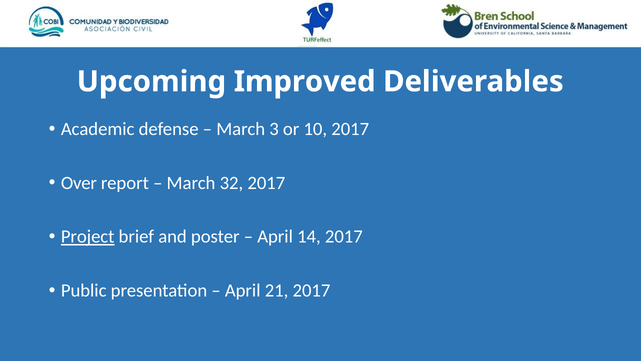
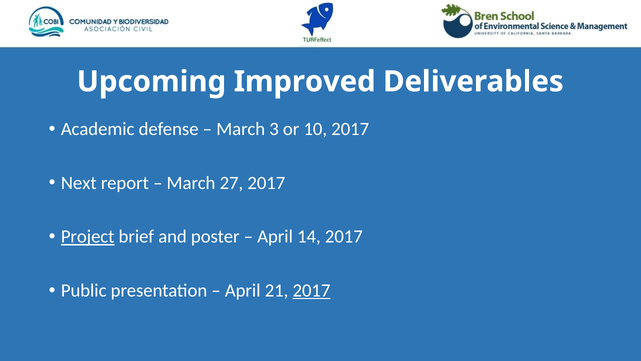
Over: Over -> Next (79, 183)
32: 32 -> 27 (231, 183)
2017 underline: none -> present (311, 290)
